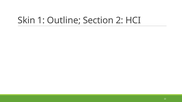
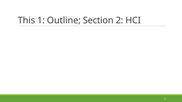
Skin: Skin -> This (26, 20)
